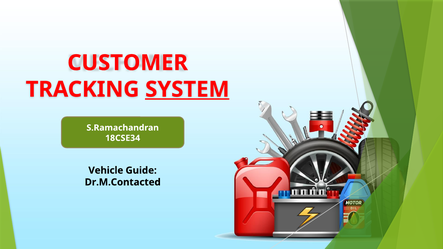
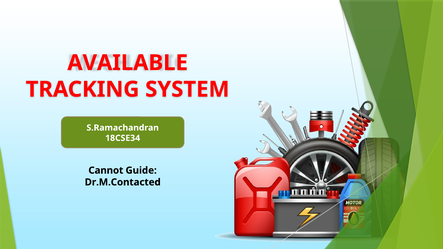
CUSTOMER: CUSTOMER -> AVAILABLE (128, 63)
SYSTEM underline: present -> none (187, 89)
Vehicle: Vehicle -> Cannot (106, 171)
